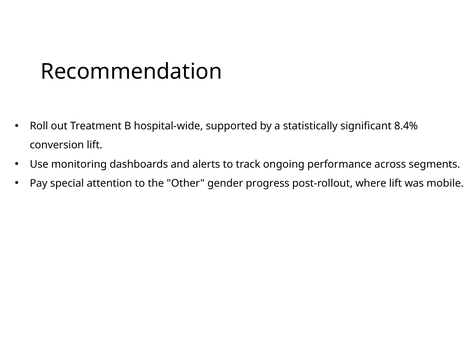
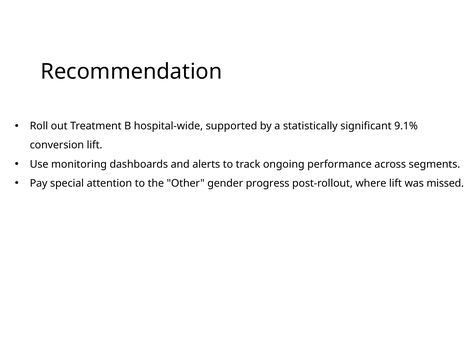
8.4%: 8.4% -> 9.1% (406, 126)
mobile: mobile -> missed (445, 183)
